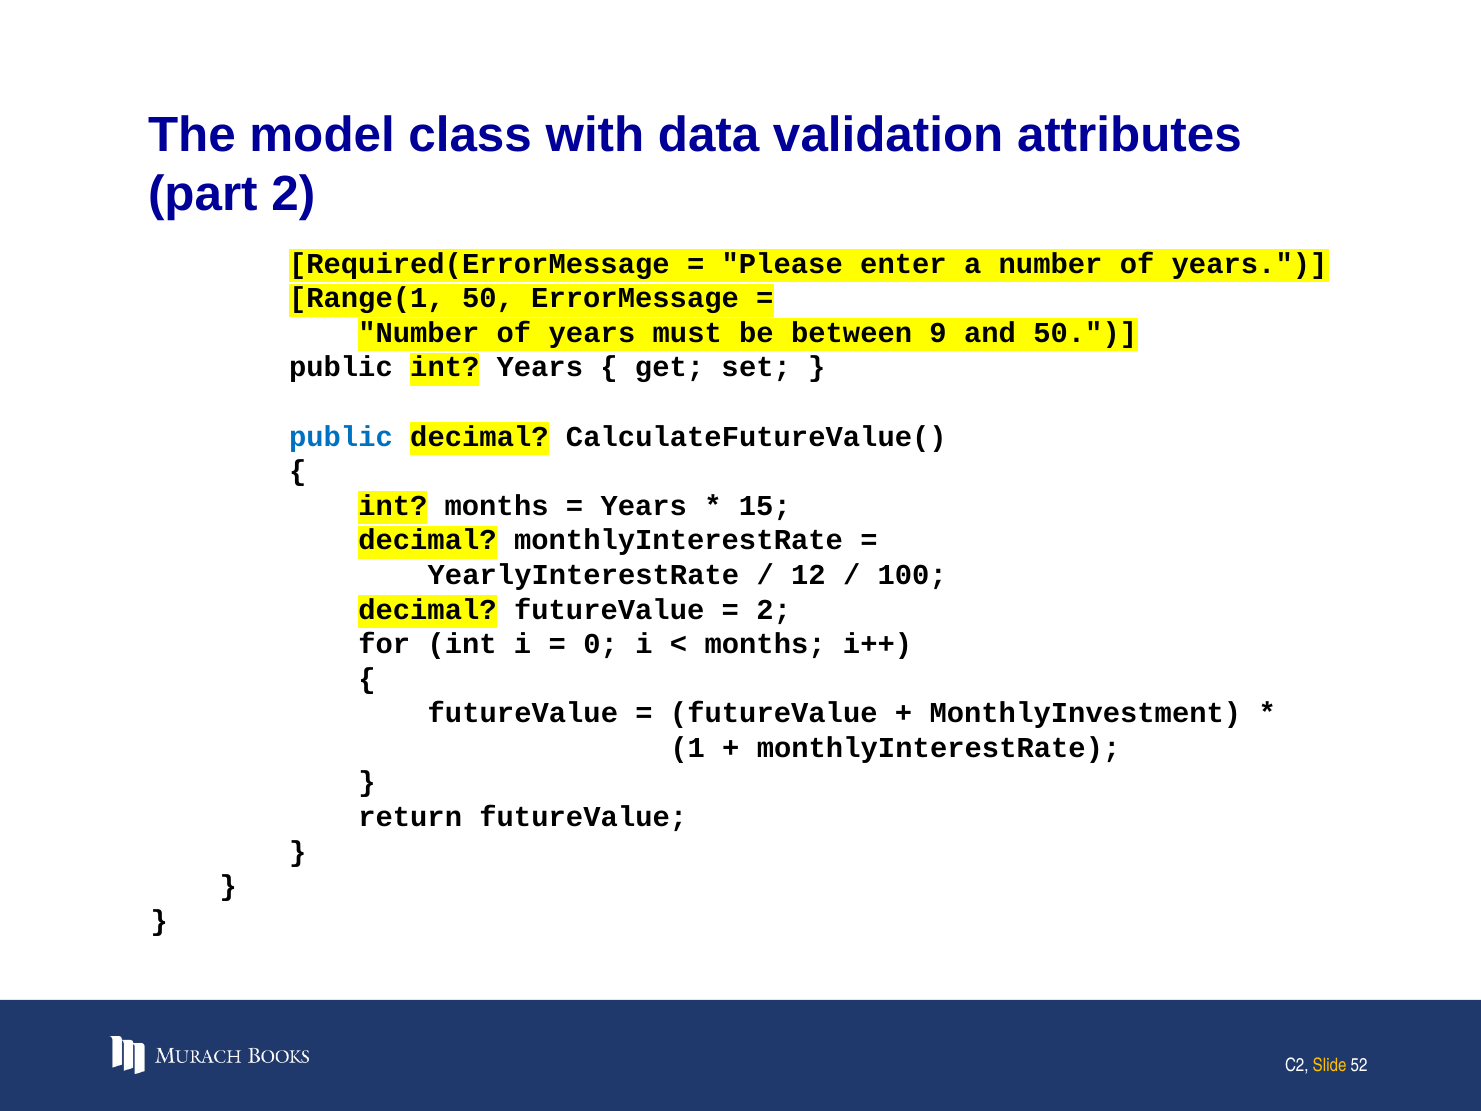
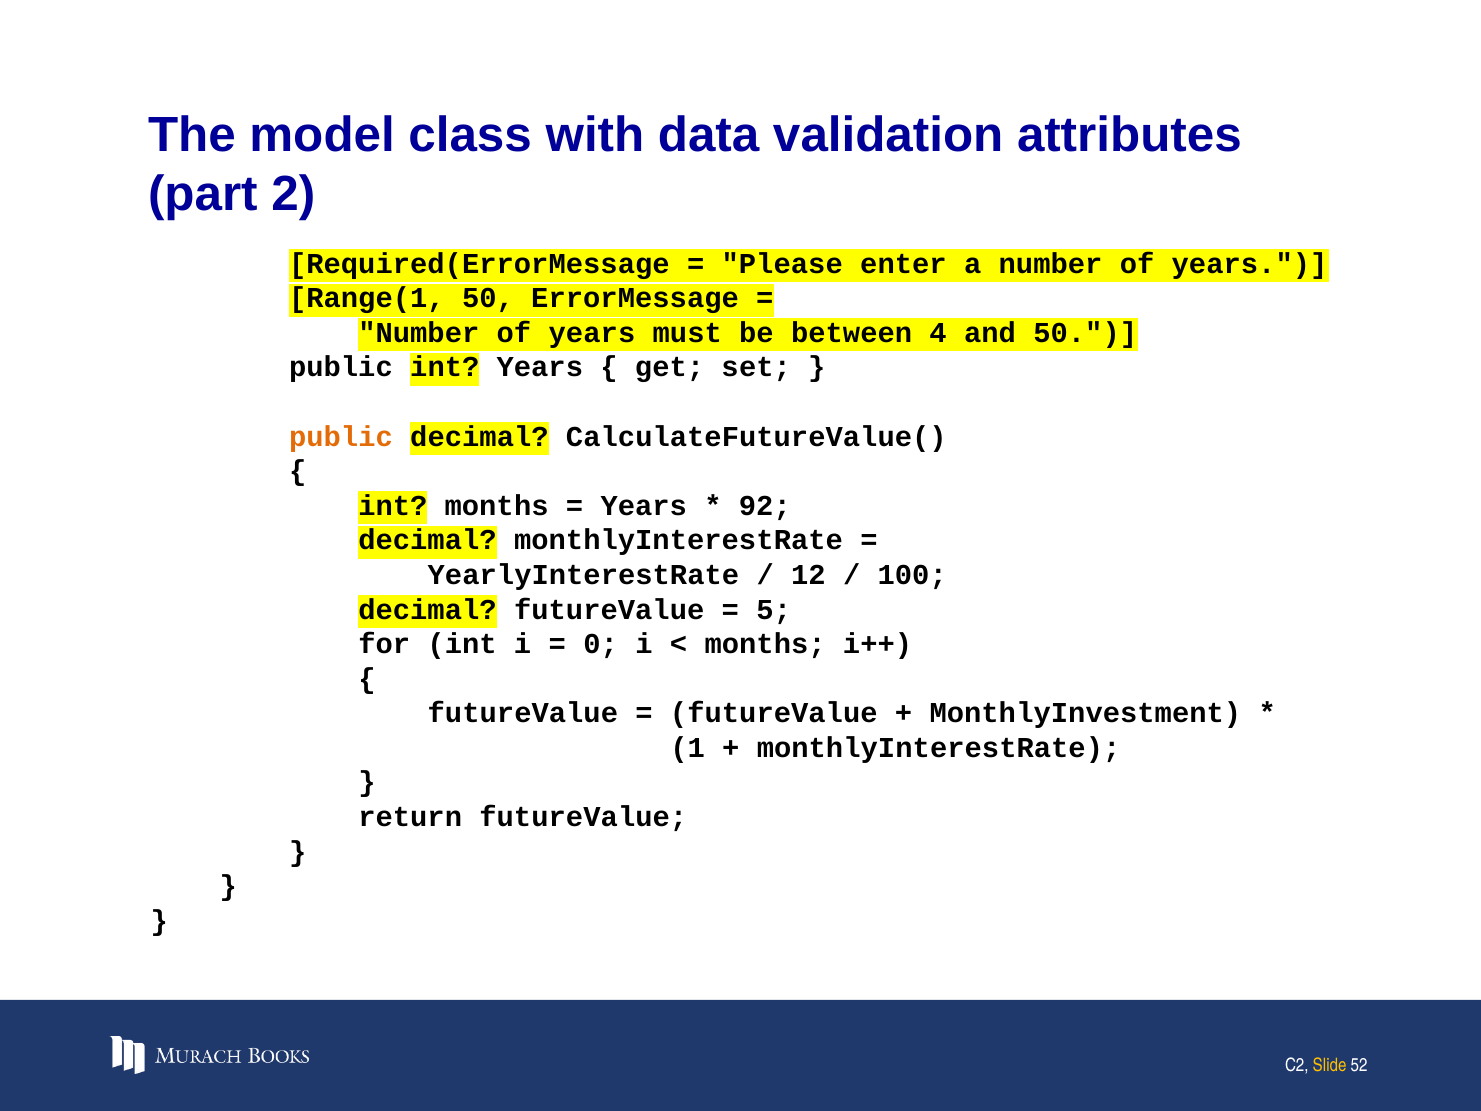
9: 9 -> 4 (938, 333)
public colour: blue -> orange (341, 437)
15: 15 -> 92 (765, 506)
2: 2 -> 5 (774, 609)
